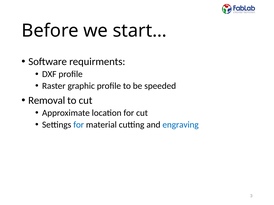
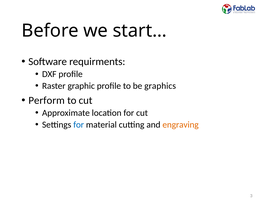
speeded: speeded -> graphics (160, 86)
Removal: Removal -> Perform (47, 101)
engraving colour: blue -> orange (181, 125)
